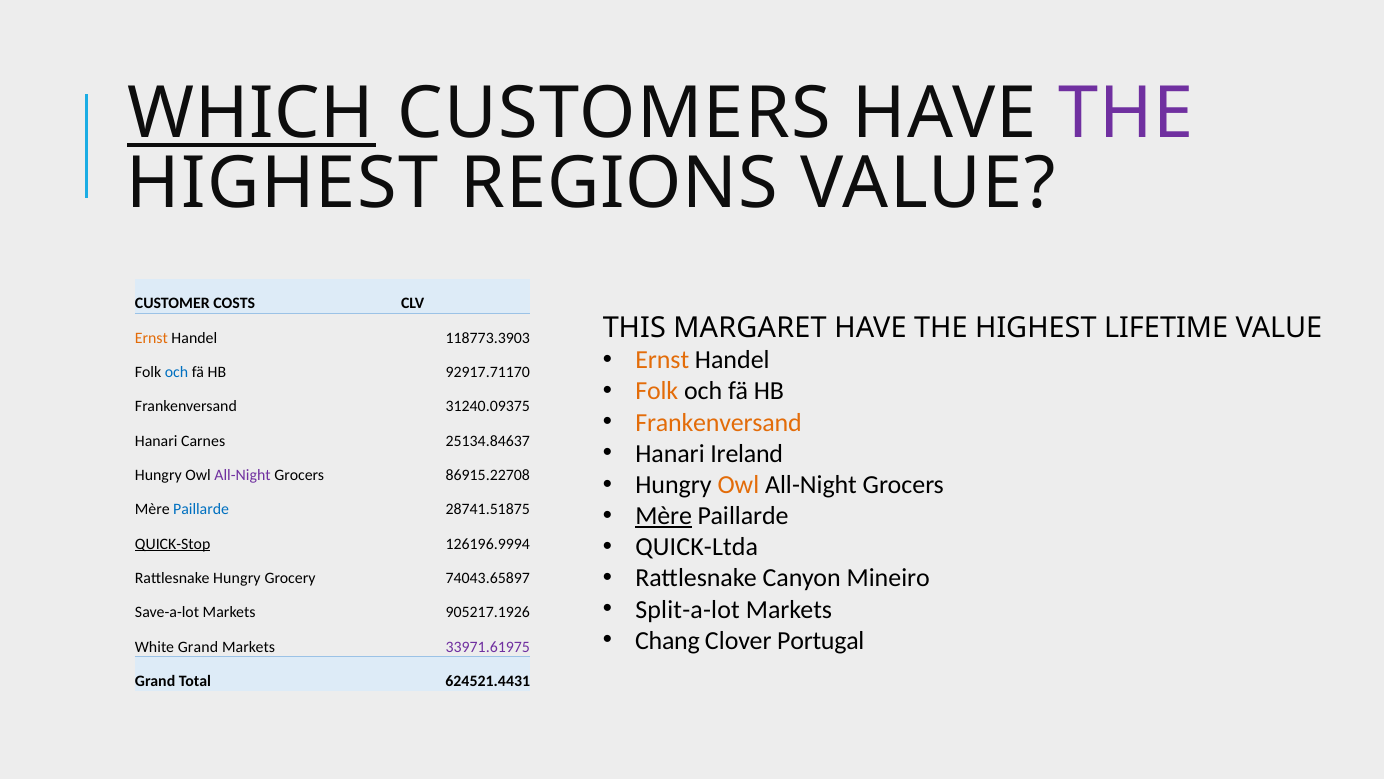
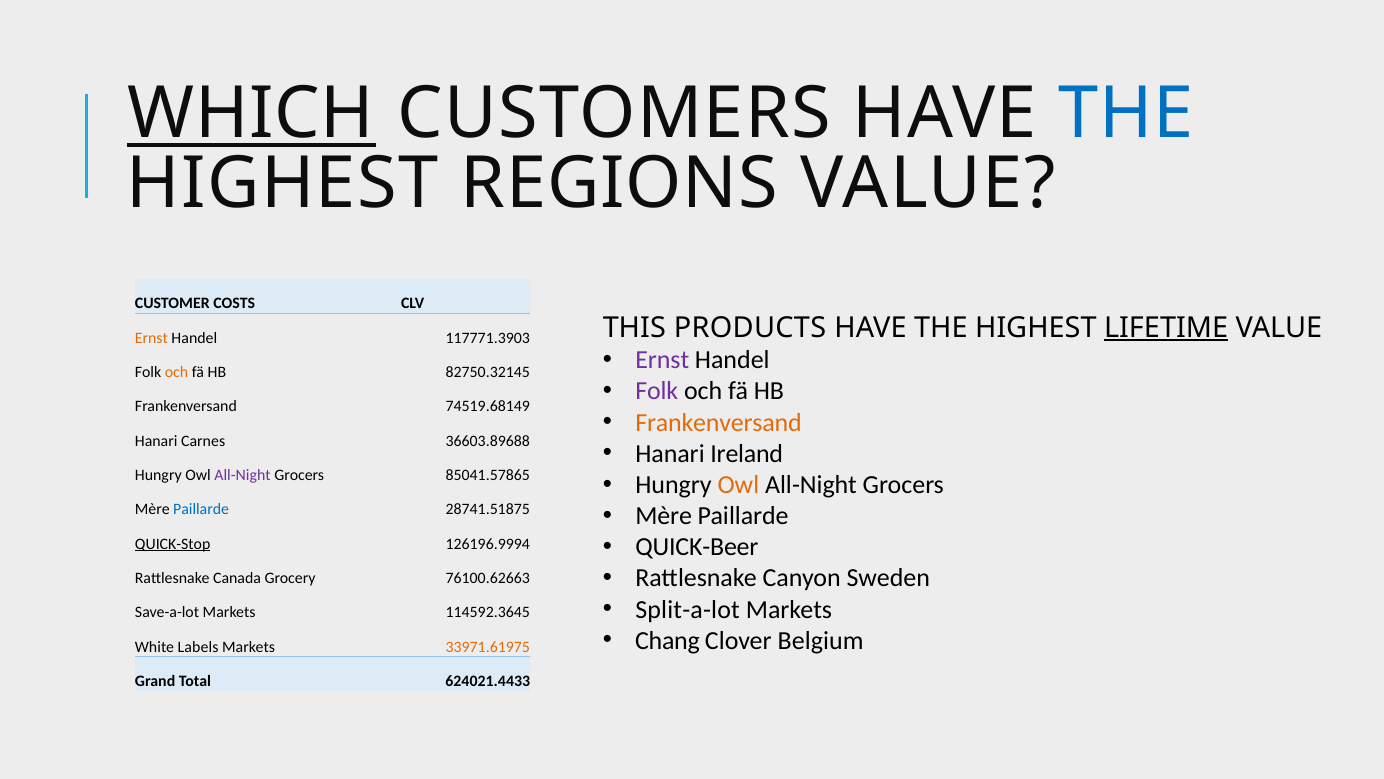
THE colour: purple -> blue (1126, 114)
MARGARET: MARGARET -> PRODUCTS (750, 327)
LIFETIME underline: none -> present (1166, 327)
118773.3903: 118773.3903 -> 117771.3903 (488, 338)
Ernst colour: orange -> purple (662, 360)
och colour: blue -> orange (177, 372)
92917.71170: 92917.71170 -> 82750.32145 (488, 372)
Folk colour: orange -> purple (657, 391)
31240.09375: 31240.09375 -> 74519.68149 (488, 406)
25134.84637: 25134.84637 -> 36603.89688 (488, 441)
86915.22708: 86915.22708 -> 85041.57865 (488, 475)
Mère underline: present -> none (664, 516)
QUICK-Ltda: QUICK-Ltda -> QUICK-Beer (697, 547)
Mineiro: Mineiro -> Sweden (888, 578)
Rattlesnake Hungry: Hungry -> Canada (237, 578)
74043.65897: 74043.65897 -> 76100.62663 (488, 578)
905217.1926: 905217.1926 -> 114592.3645 (488, 612)
Portugal: Portugal -> Belgium (821, 640)
White Grand: Grand -> Labels (198, 646)
33971.61975 colour: purple -> orange (488, 646)
624521.4431: 624521.4431 -> 624021.4433 (488, 681)
